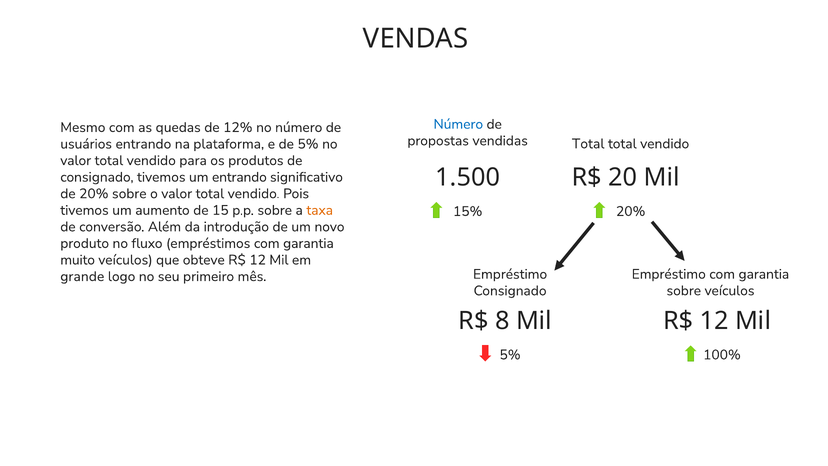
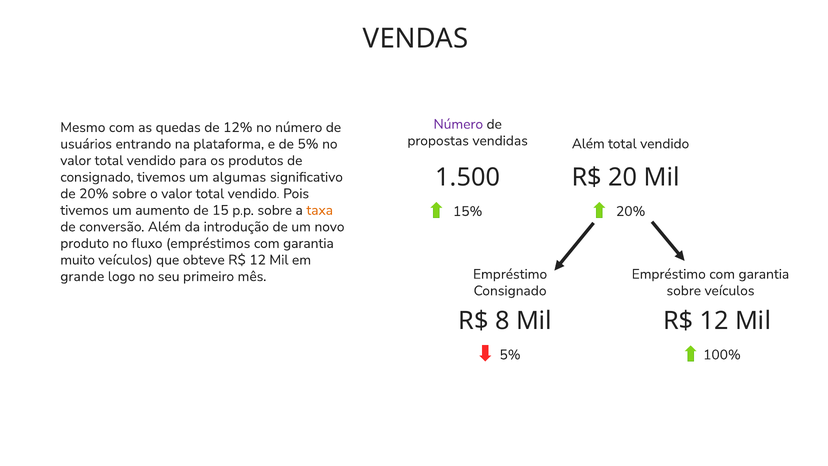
Número colour: blue -> purple (458, 124)
Total: Total -> Além (588, 144)
um entrando: entrando -> algumas (239, 177)
